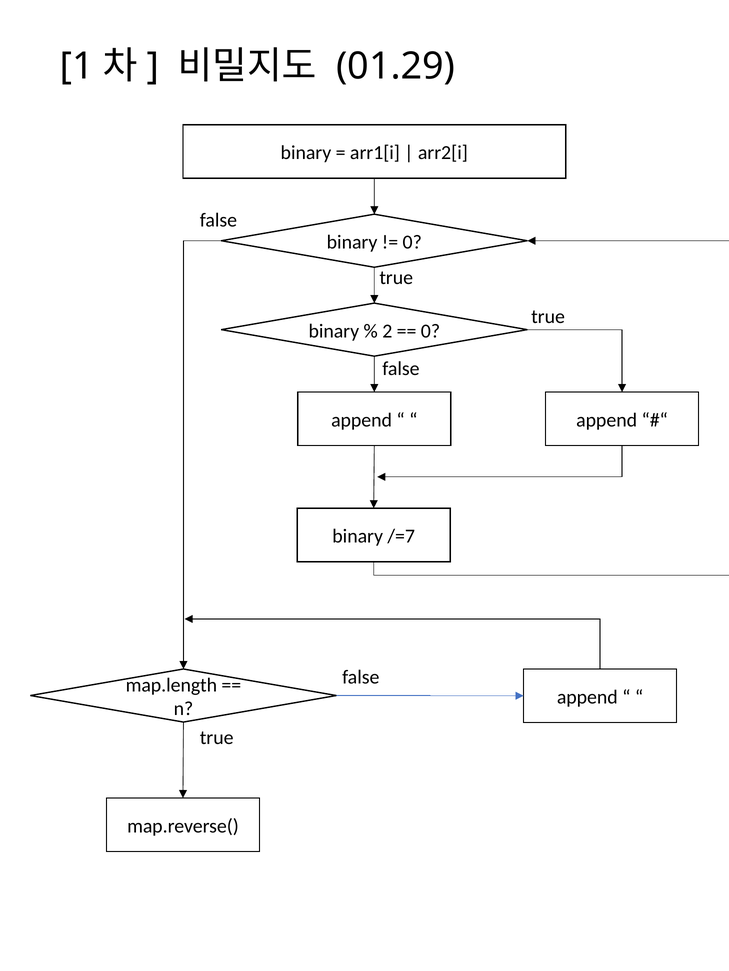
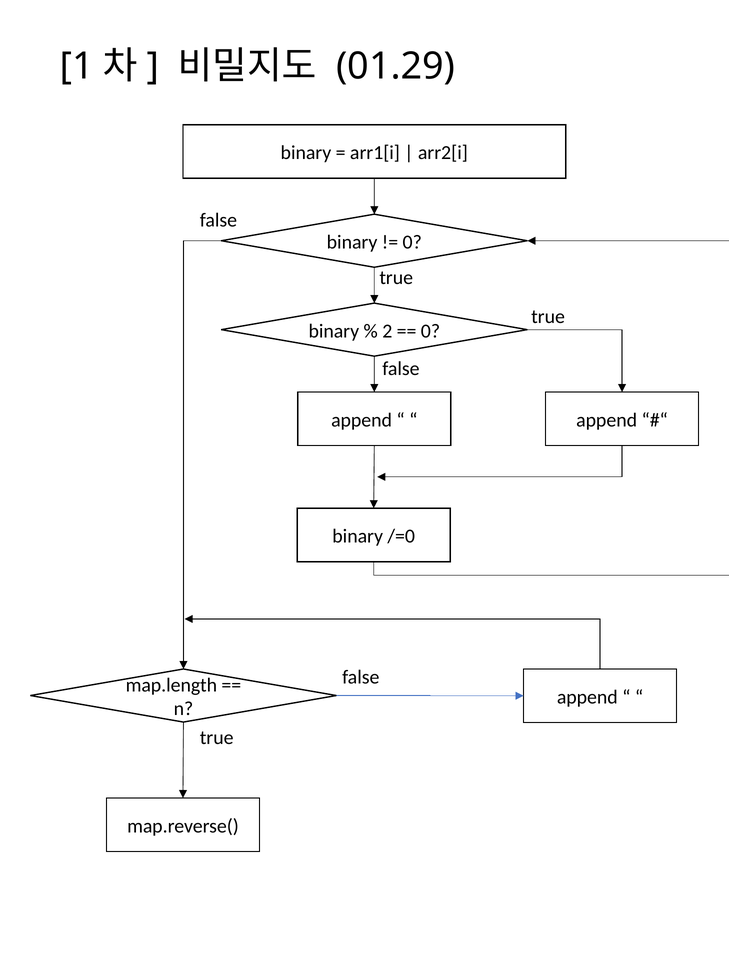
/=7: /=7 -> /=0 (401, 537)
